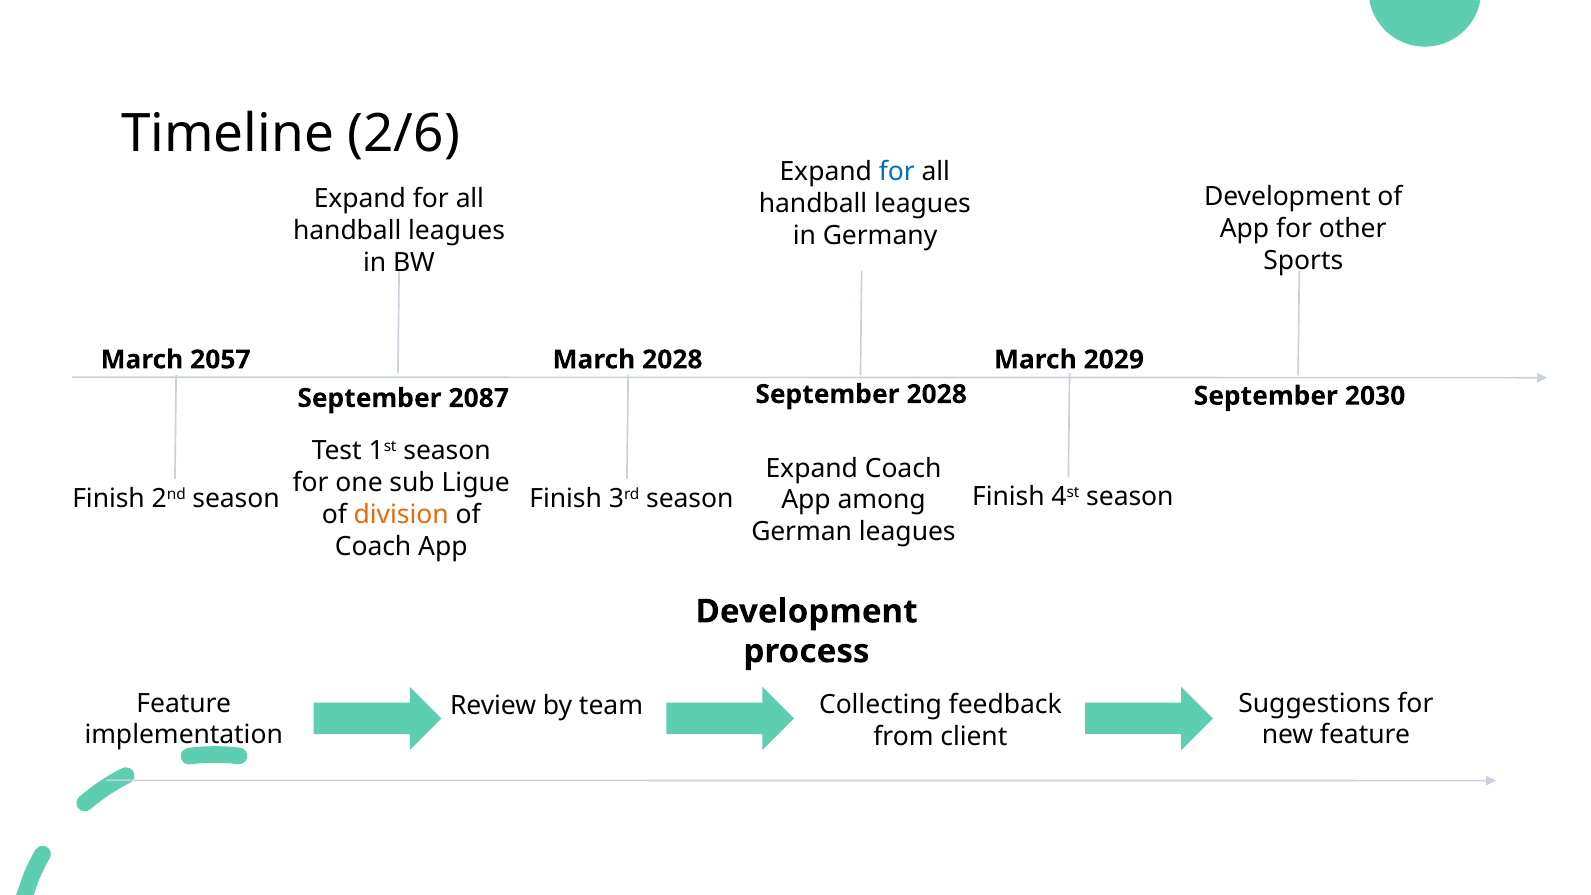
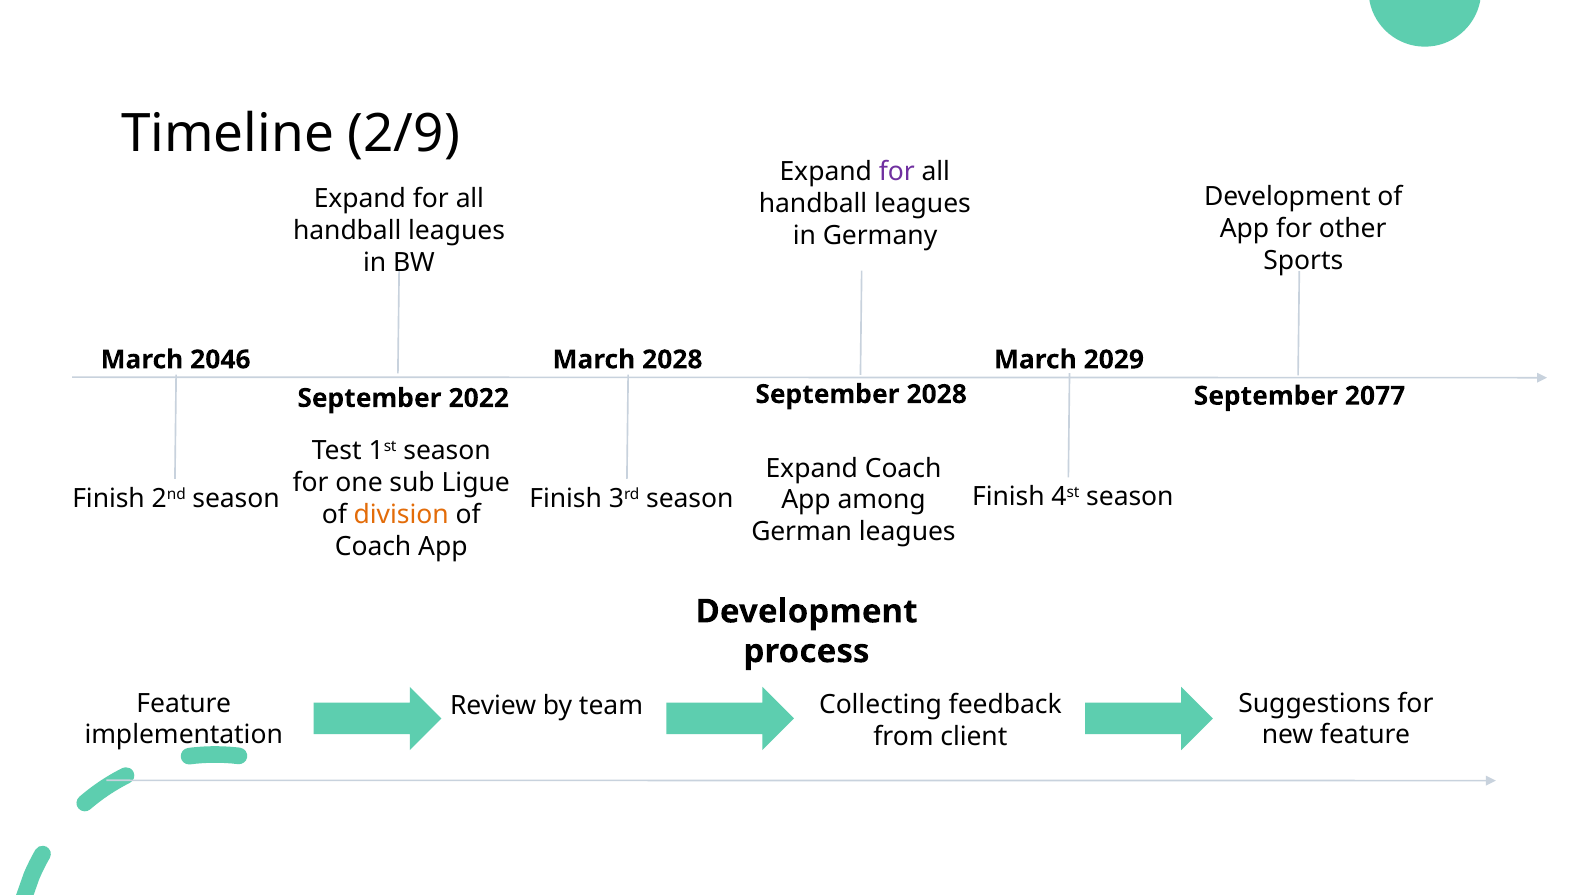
2/6: 2/6 -> 2/9 (404, 134)
for colour: blue -> purple (897, 172)
2057: 2057 -> 2046 (220, 360)
2030: 2030 -> 2077 (1375, 396)
2087: 2087 -> 2022 (479, 398)
